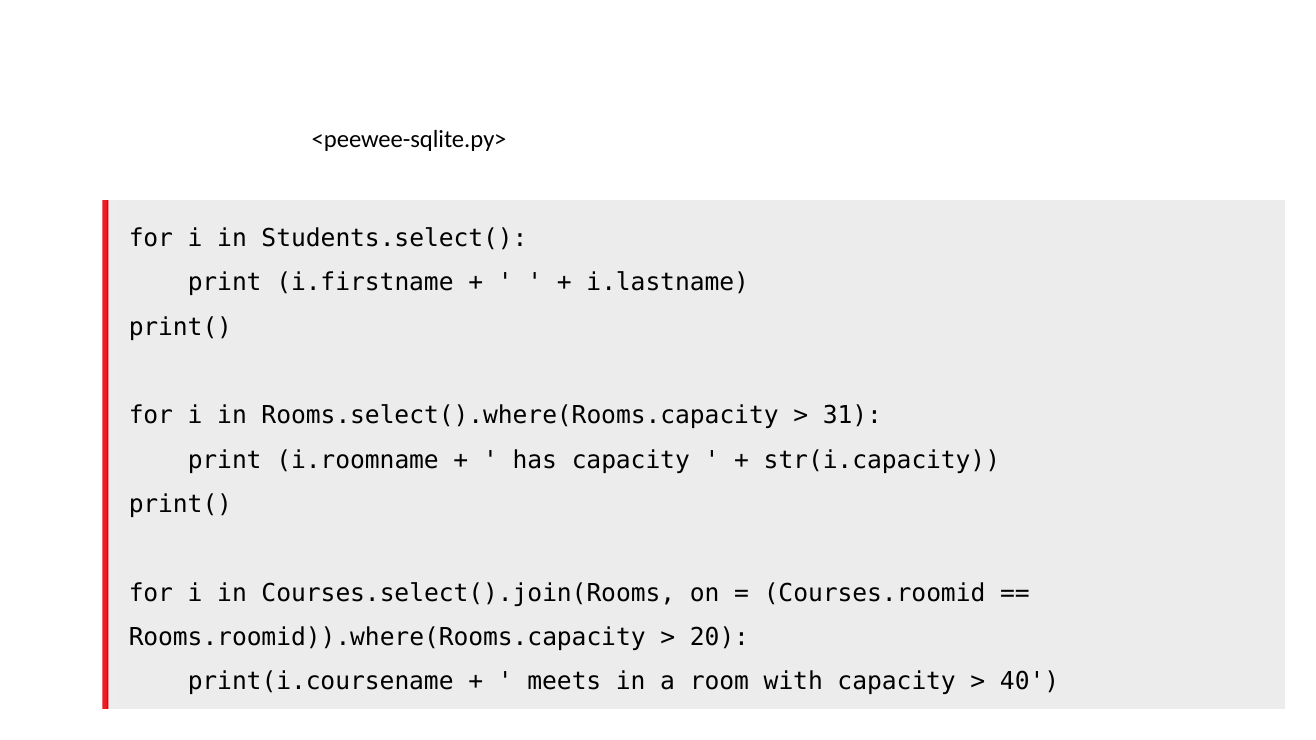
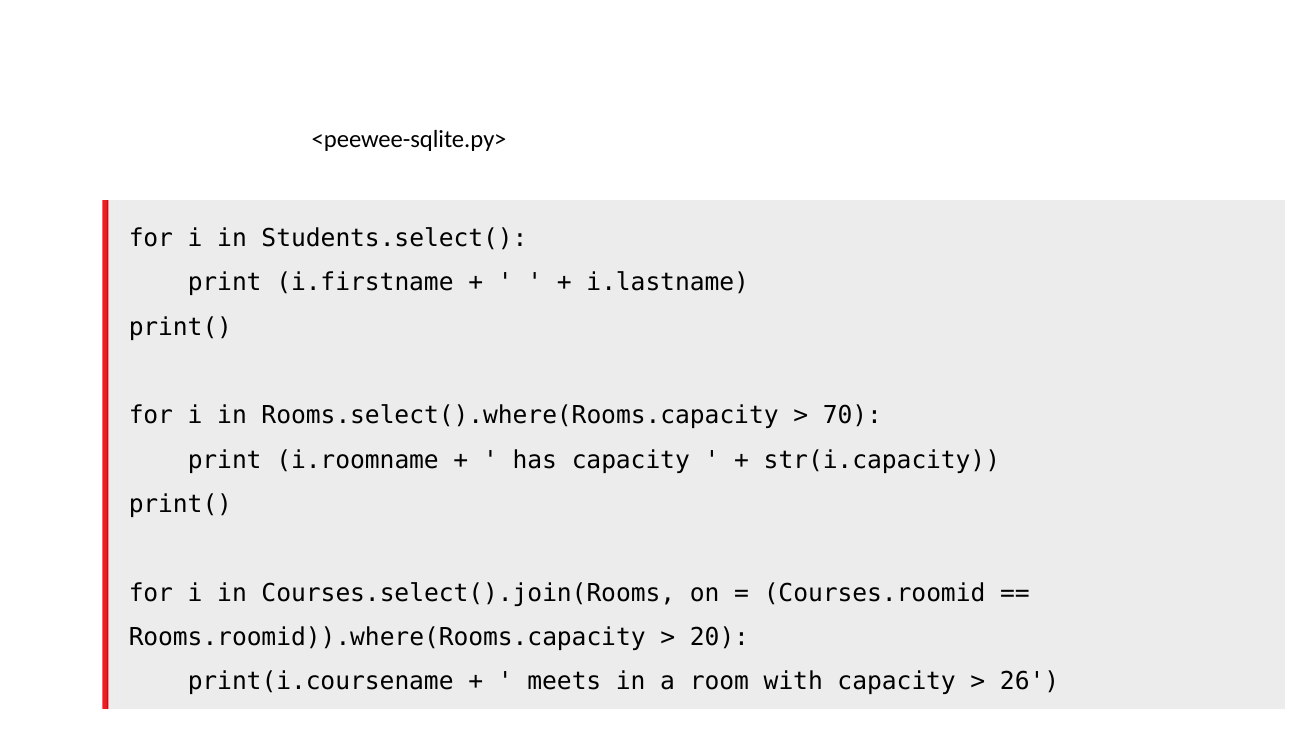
31: 31 -> 70 (852, 416)
40: 40 -> 26 (1030, 682)
